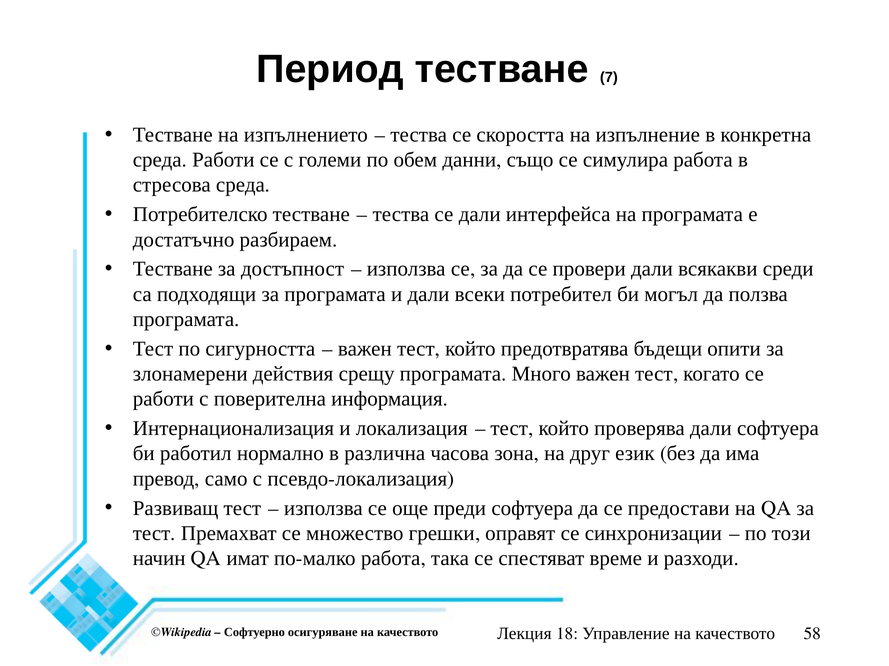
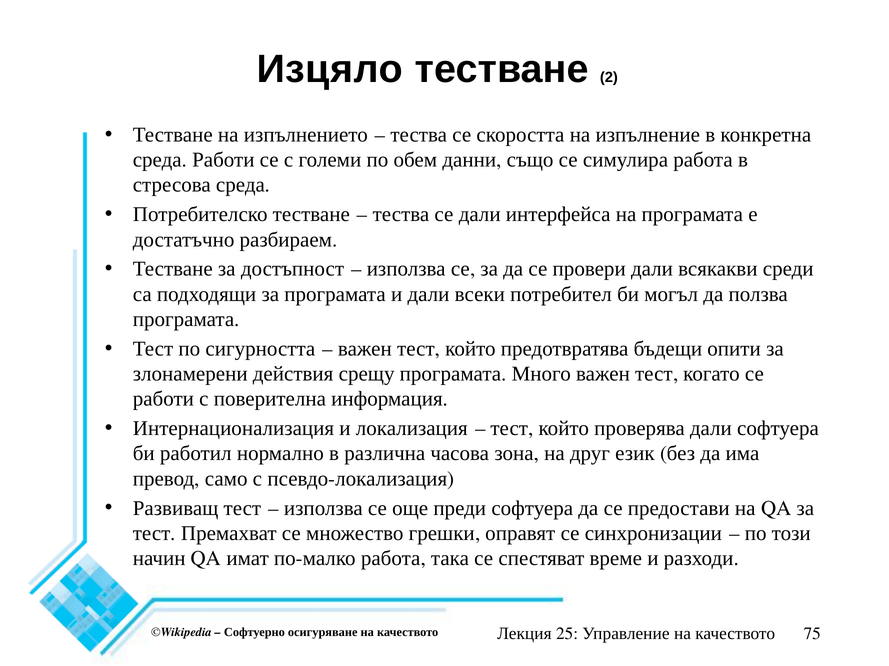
Период: Период -> Изцяло (330, 69)
7: 7 -> 2 (609, 78)
58: 58 -> 75 (812, 634)
18: 18 -> 25 (565, 634)
